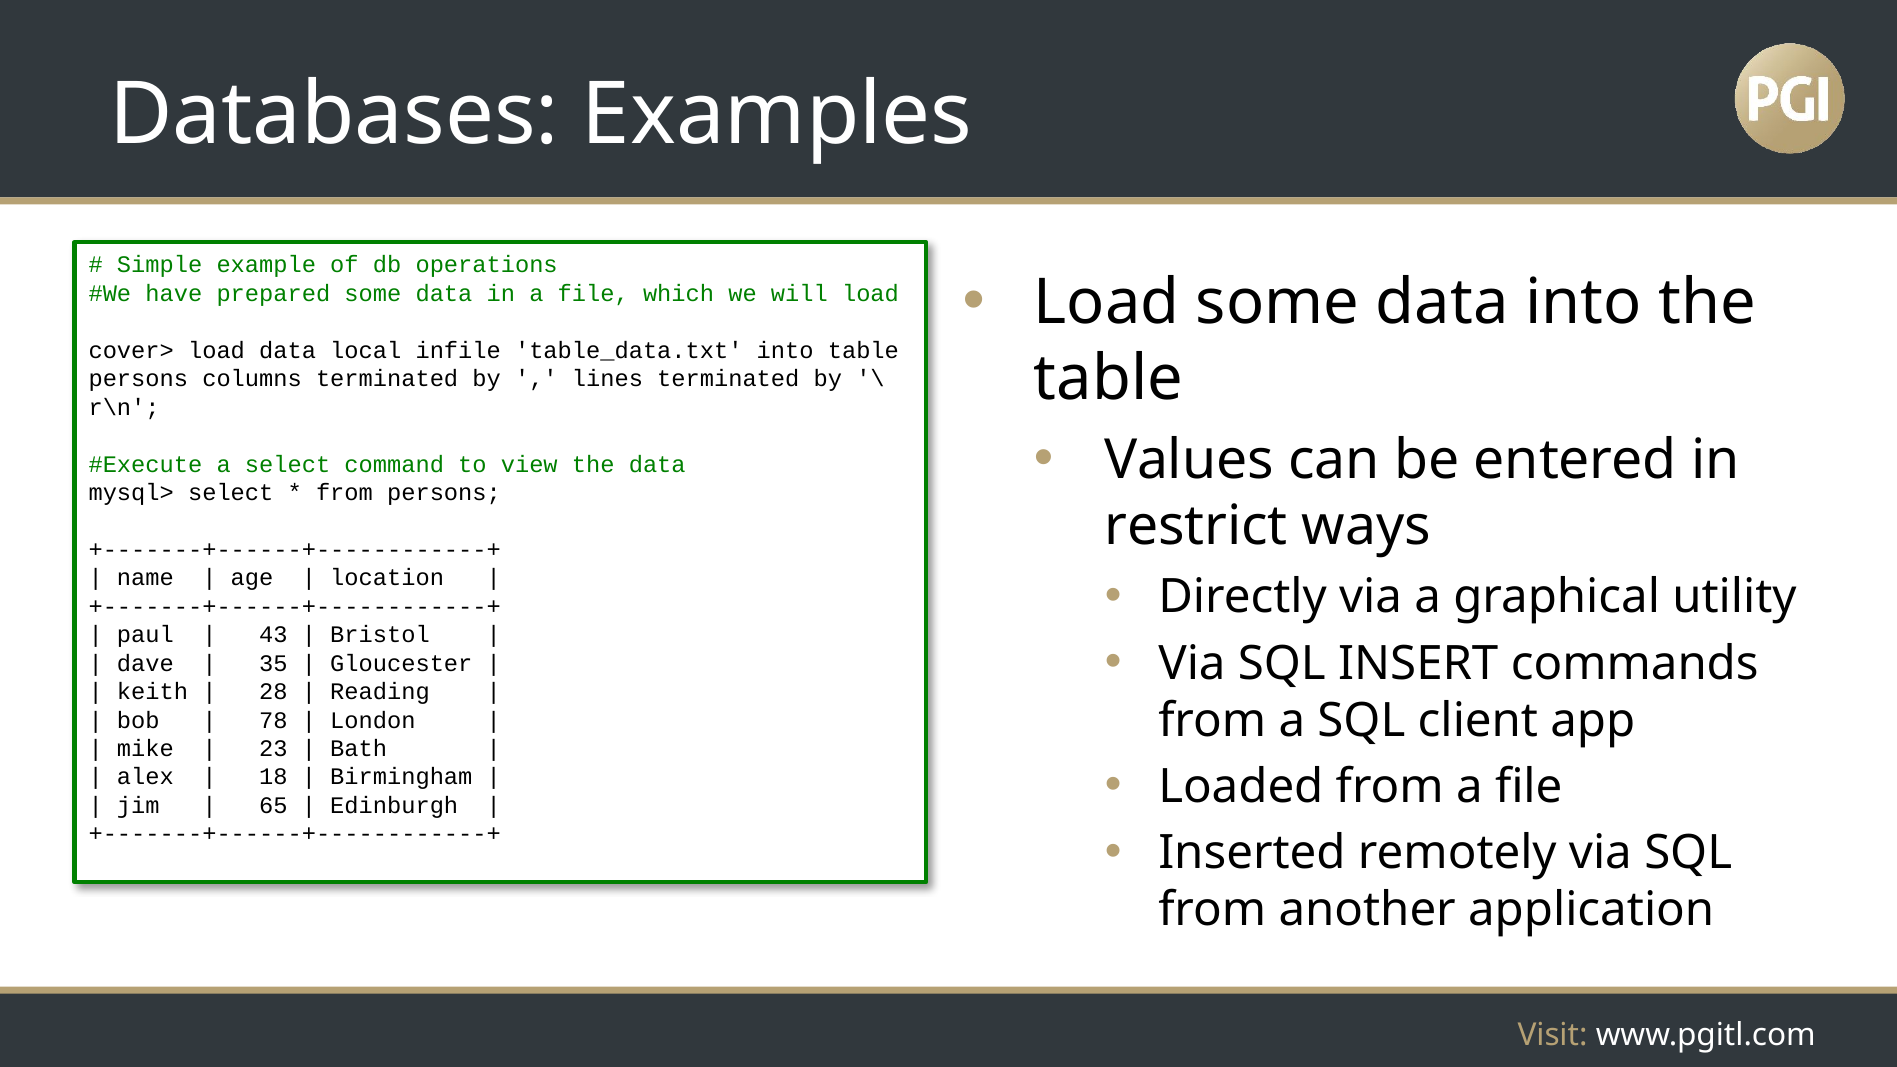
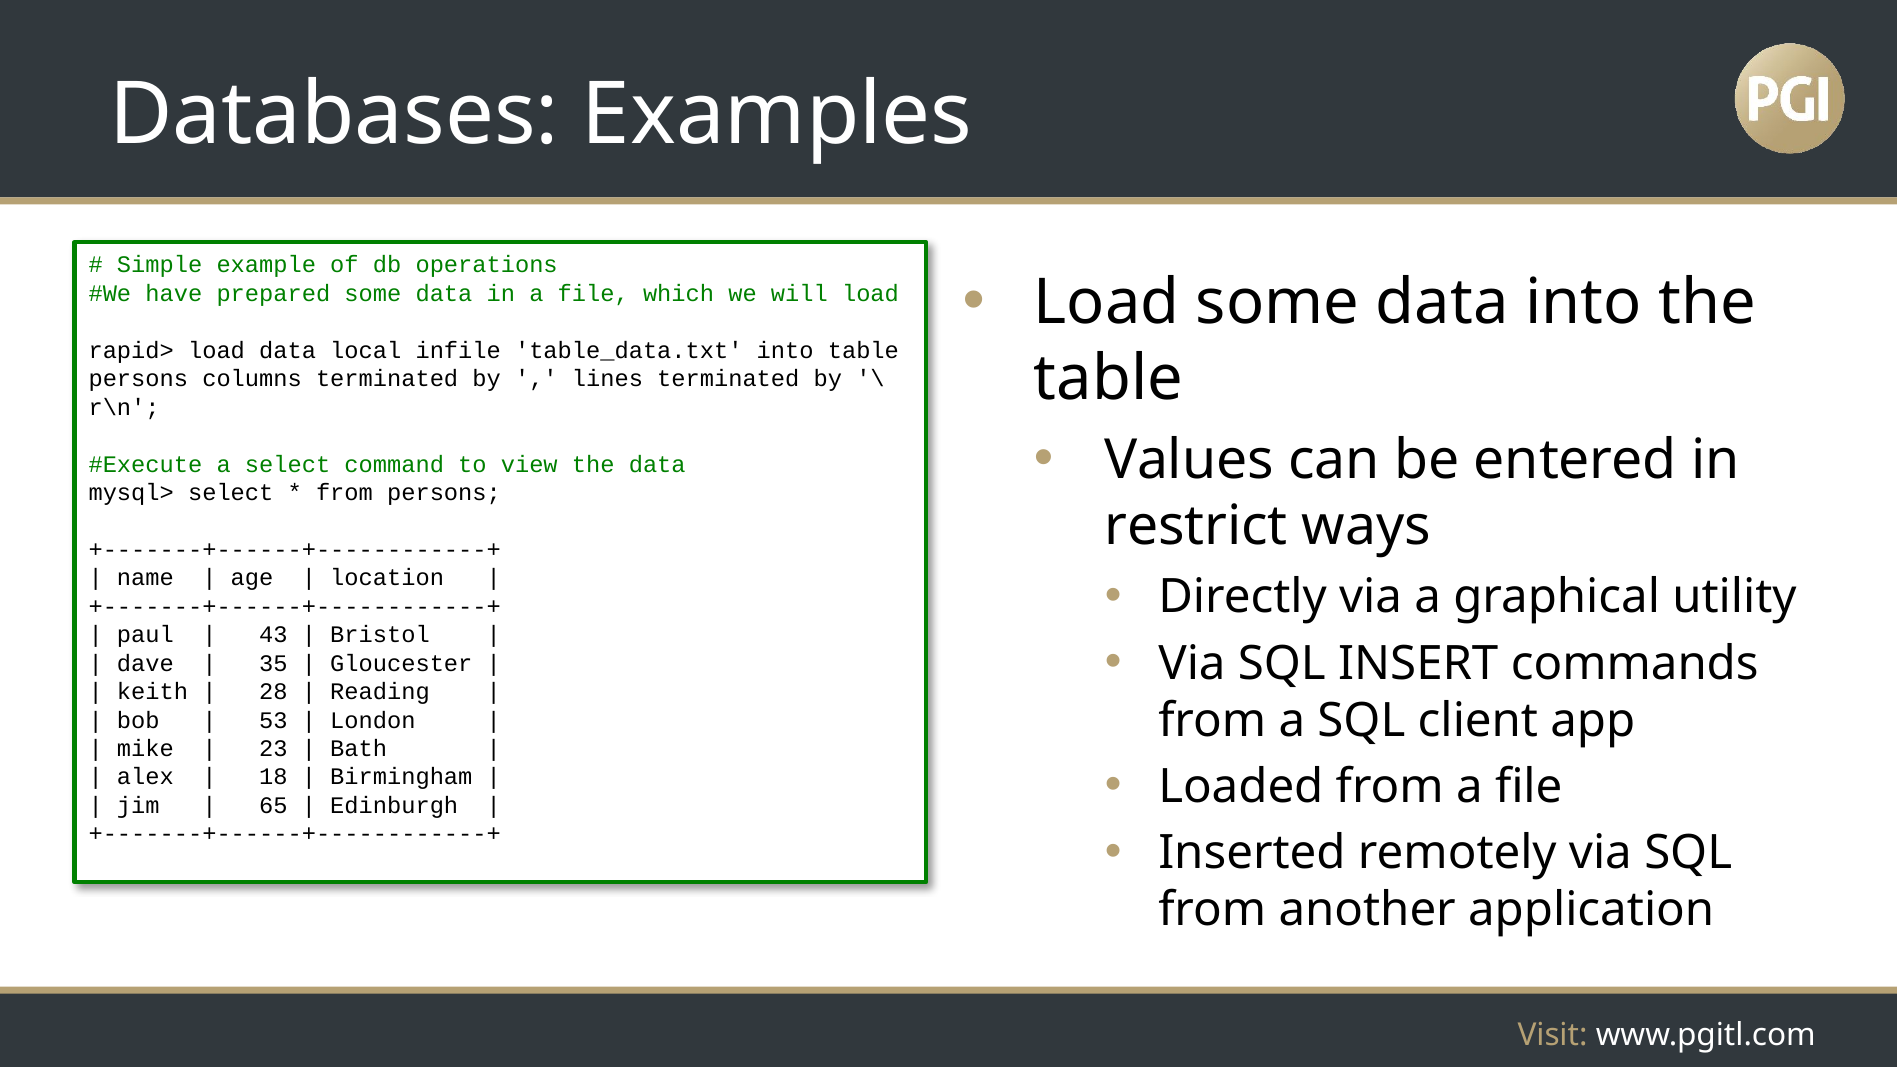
cover>: cover> -> rapid> (131, 350)
78: 78 -> 53 (273, 720)
